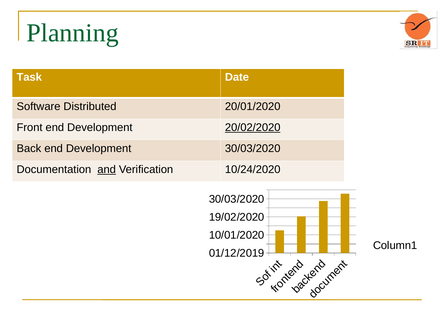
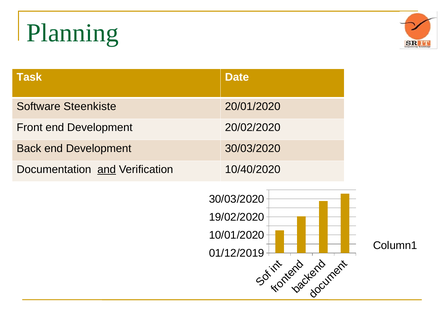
Distributed: Distributed -> Steenkiste (90, 107)
20/02/2020 underline: present -> none (253, 127)
10/24/2020: 10/24/2020 -> 10/40/2020 (253, 169)
